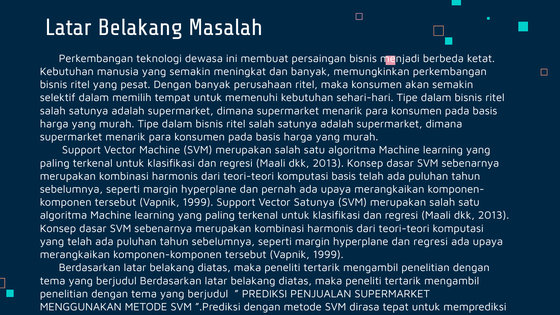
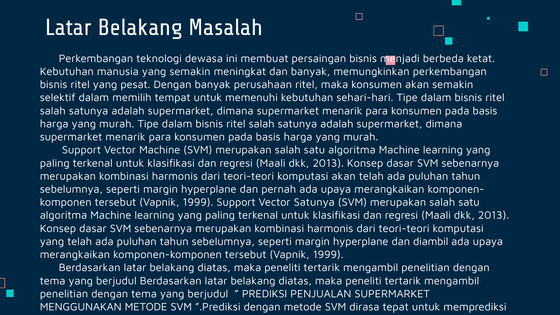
komputasi basis: basis -> akan (344, 176)
hyperplane dan regresi: regresi -> diambil (431, 242)
